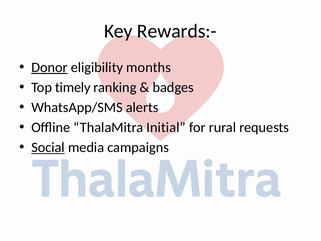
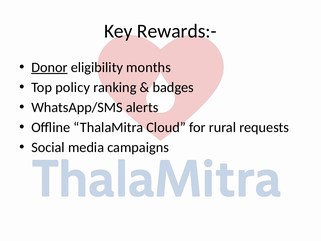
timely: timely -> policy (73, 87)
Initial: Initial -> Cloud (166, 127)
Social underline: present -> none (48, 147)
